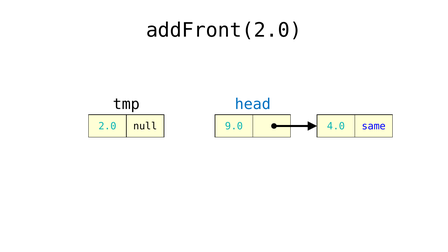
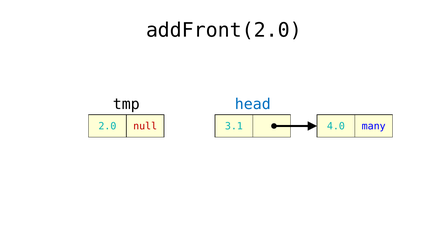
null colour: black -> red (145, 126)
9.0: 9.0 -> 3.1 (234, 126)
same: same -> many (374, 126)
